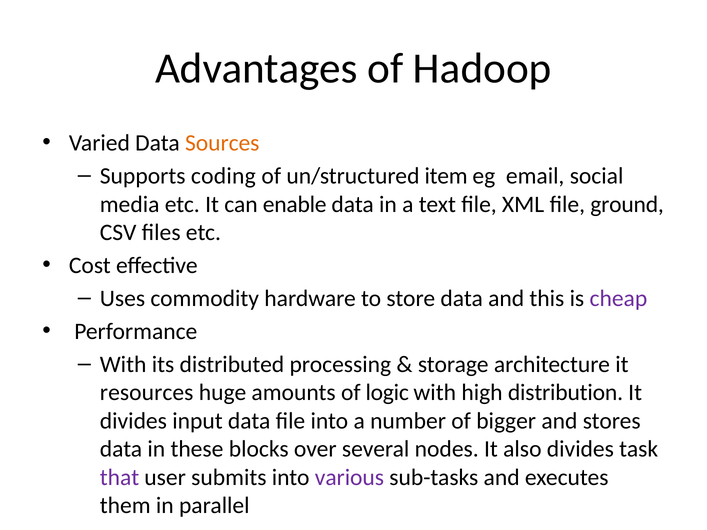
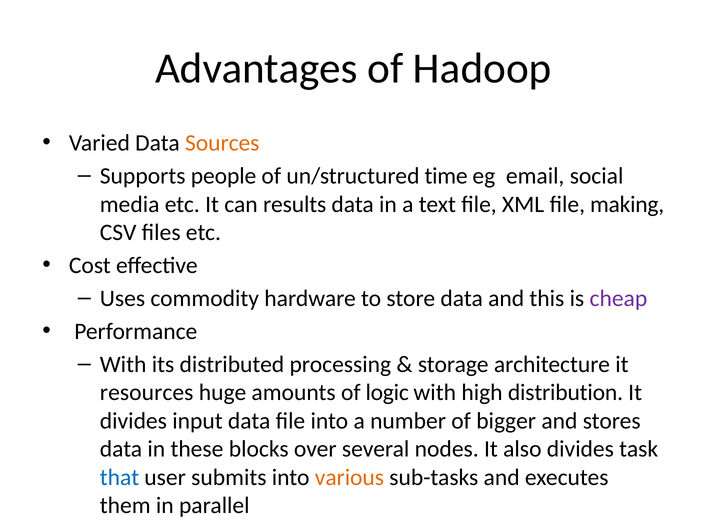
coding: coding -> people (224, 176)
item: item -> time (446, 176)
enable: enable -> results (295, 204)
ground: ground -> making (627, 204)
that colour: purple -> blue (120, 478)
various colour: purple -> orange (349, 478)
